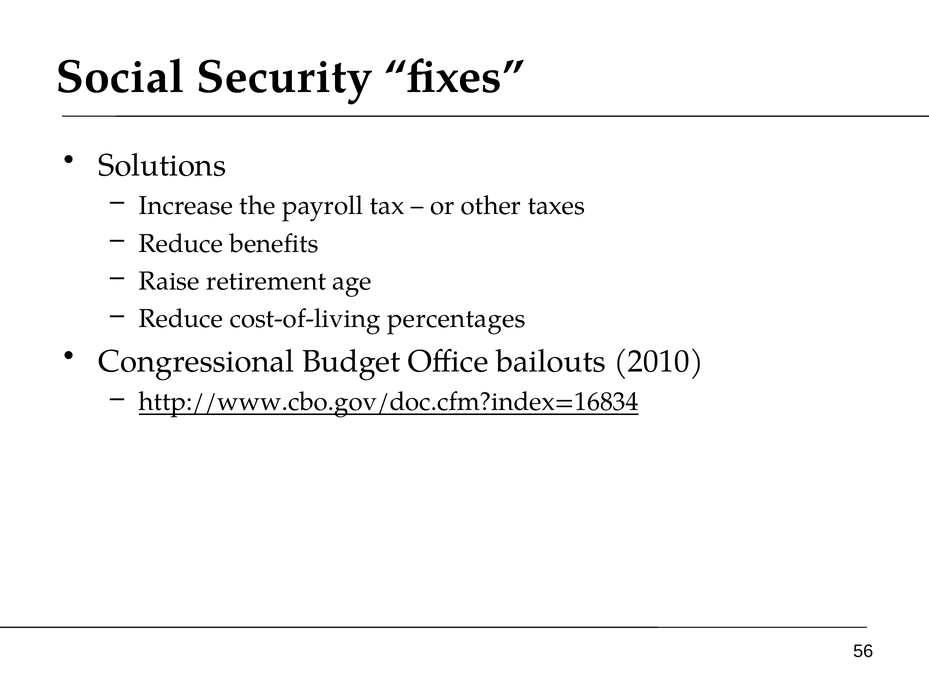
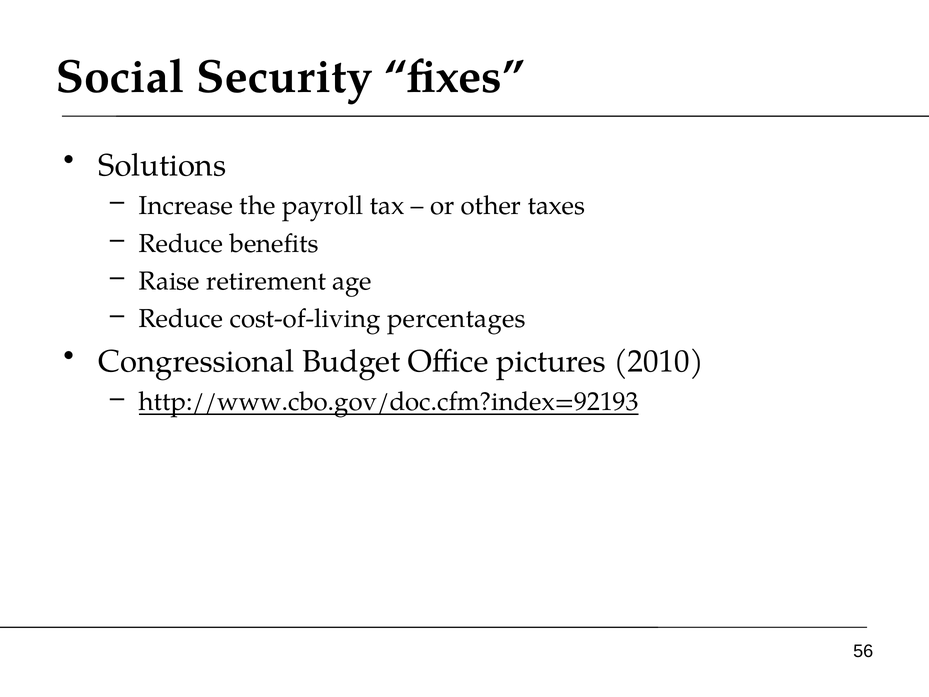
bailouts: bailouts -> pictures (551, 361)
http://www.cbo.gov/doc.cfm?index=16834: http://www.cbo.gov/doc.cfm?index=16834 -> http://www.cbo.gov/doc.cfm?index=92193 (389, 402)
